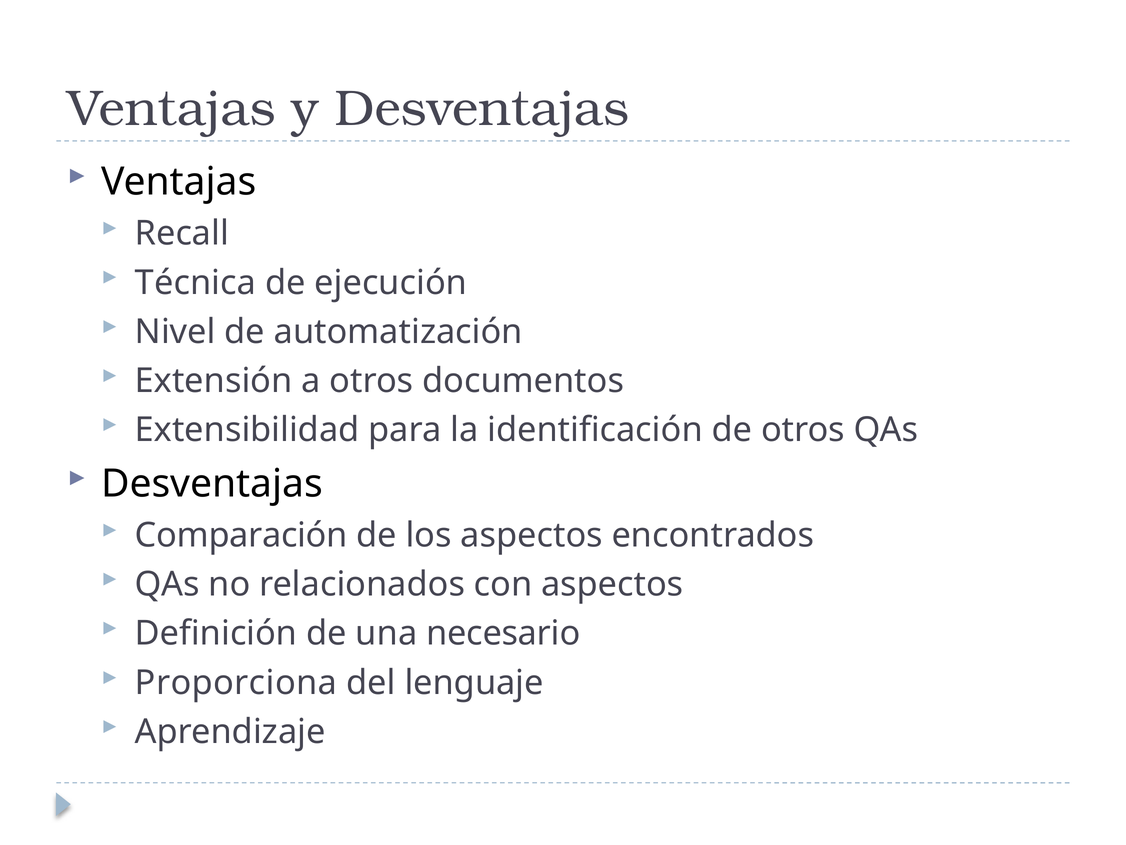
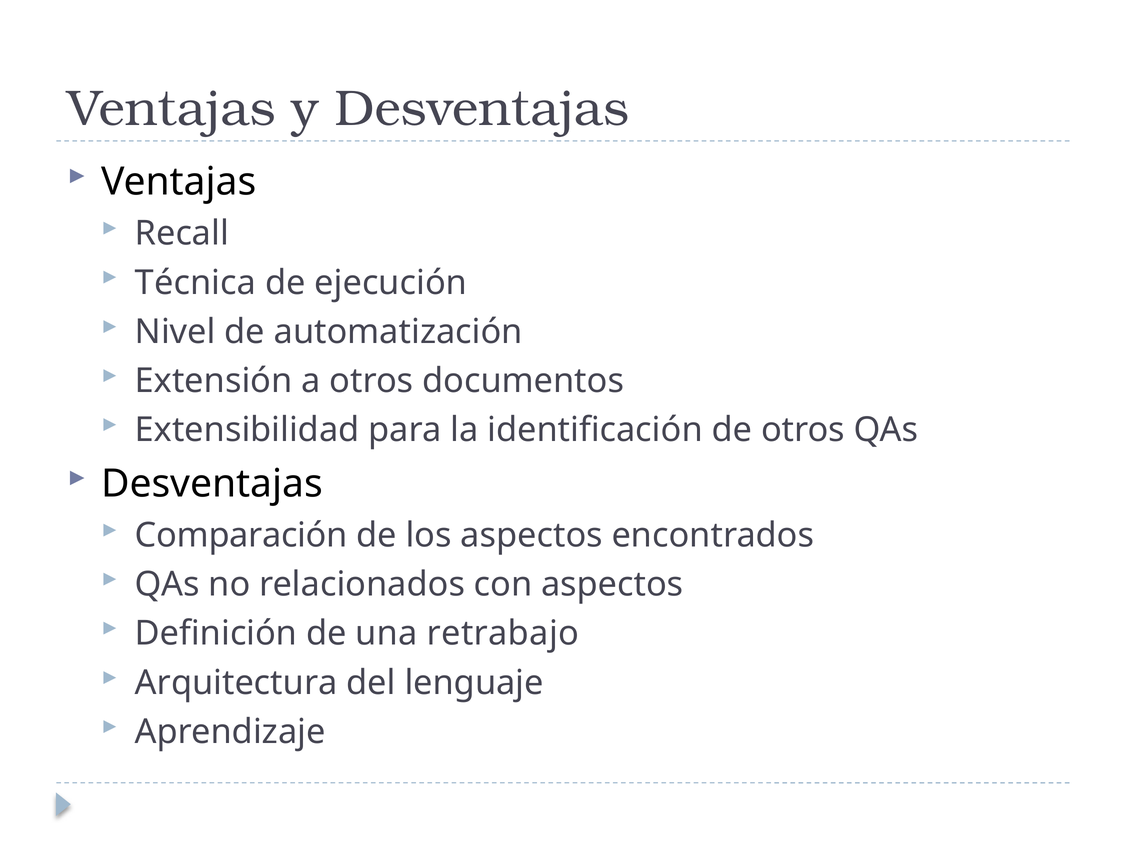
necesario: necesario -> retrabajo (503, 633)
Proporciona: Proporciona -> Arquitectura (236, 682)
